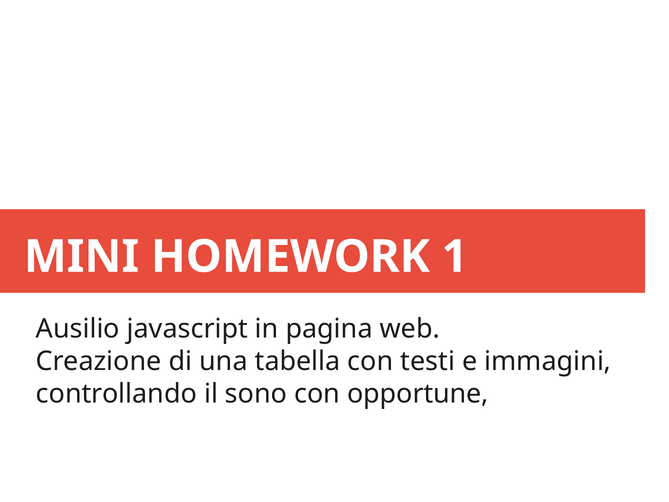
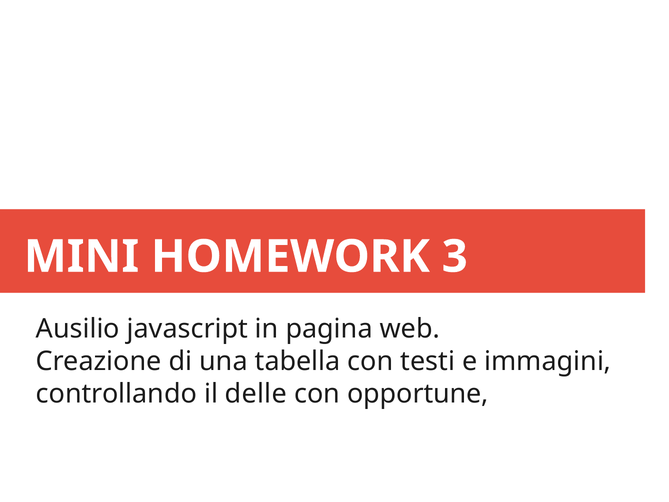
1: 1 -> 3 (455, 257)
sono: sono -> delle (256, 393)
